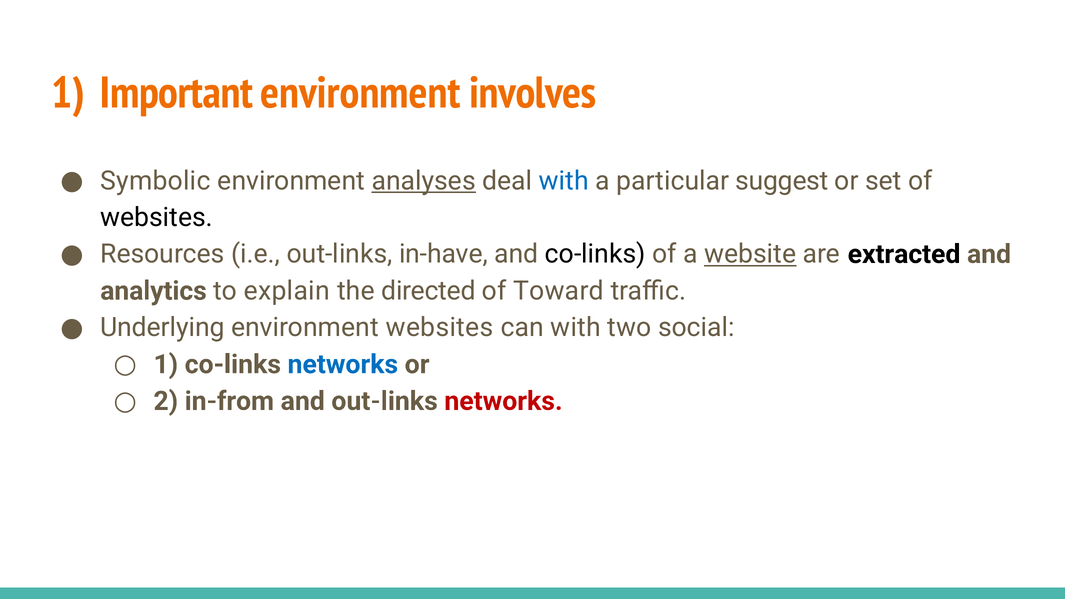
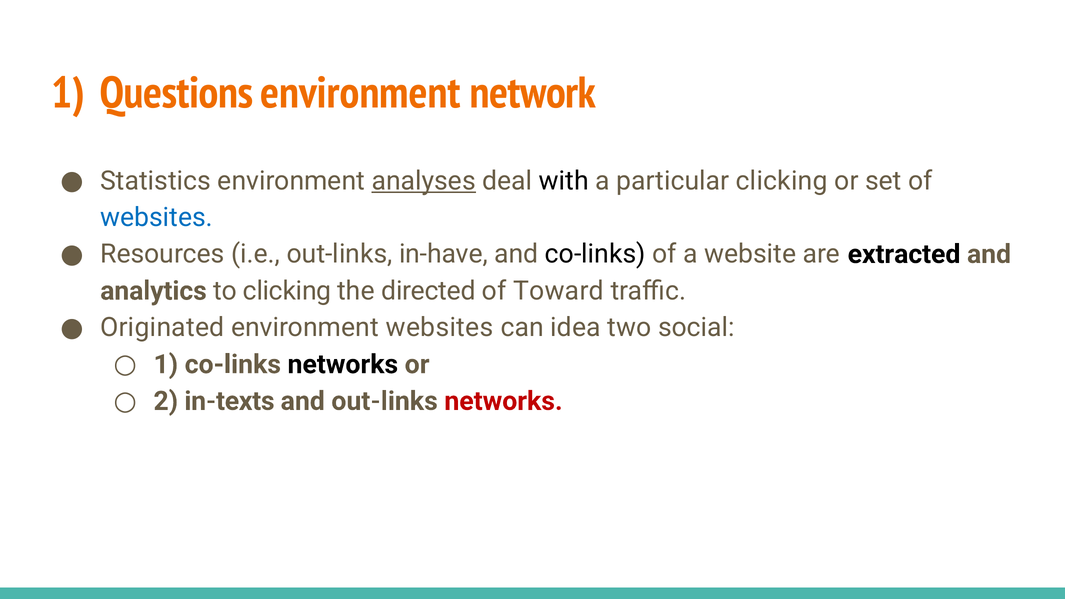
Important: Important -> Questions (176, 93)
involves: involves -> network (533, 93)
Symbolic: Symbolic -> Statistics (156, 181)
with colour: blue -> black (564, 181)
particular suggest: suggest -> clicking (782, 181)
websites colour: black -> blue (157, 218)
website underline: present -> none (750, 254)
to explain: explain -> clicking (287, 291)
Underlying: Underlying -> Originated (162, 328)
can with: with -> idea (576, 328)
networks colour: blue -> black (343, 364)
in-from: in-from -> in-texts (229, 401)
